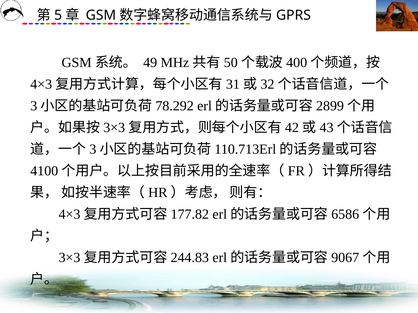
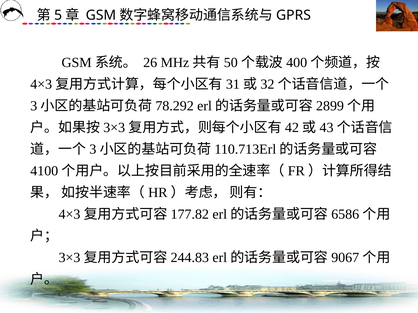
49: 49 -> 26 (150, 63)
